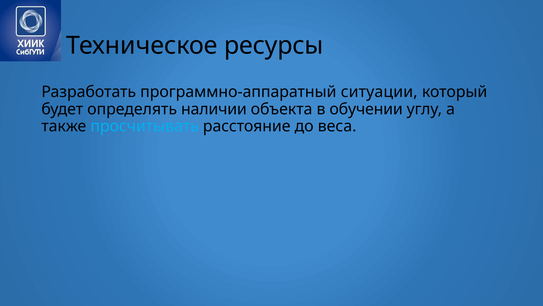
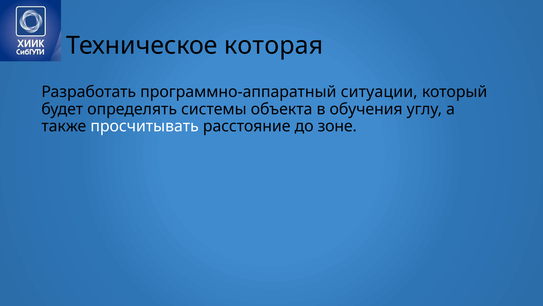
ресурсы: ресурсы -> которая (274, 46)
наличии: наличии -> системы (214, 109)
обучении: обучении -> обучения (366, 109)
просчитывать colour: light blue -> white (145, 126)
веса: веса -> зоне (337, 126)
